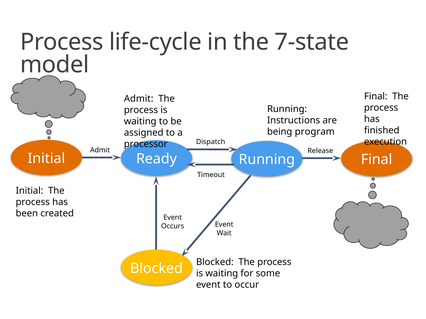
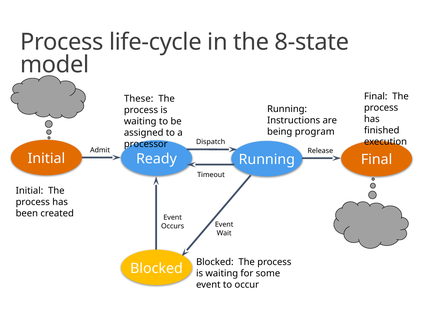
7-state: 7-state -> 8-state (312, 42)
Admit: Admit -> These (139, 99)
